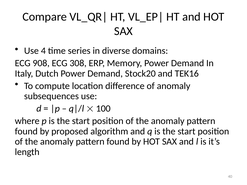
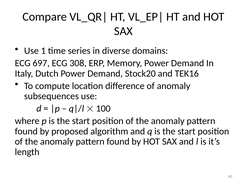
4: 4 -> 1 (43, 51)
908: 908 -> 697 (41, 63)
